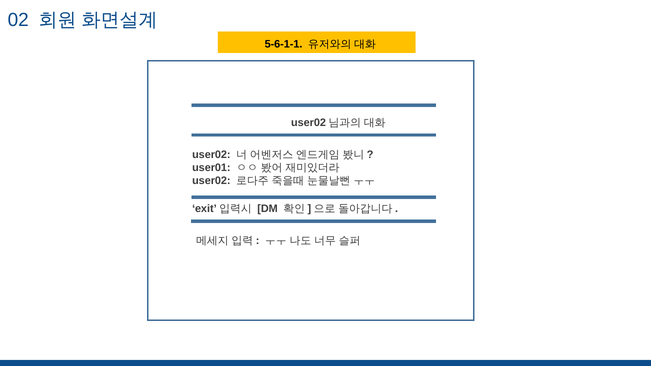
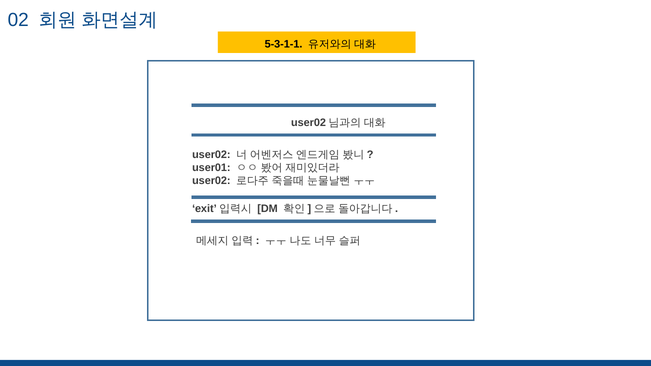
5-6-1-1: 5-6-1-1 -> 5-3-1-1 (284, 44)
